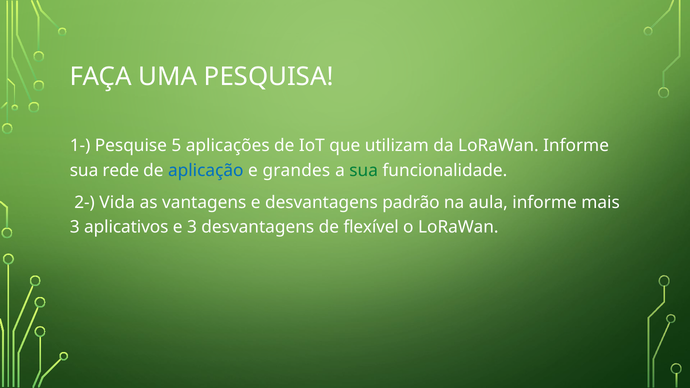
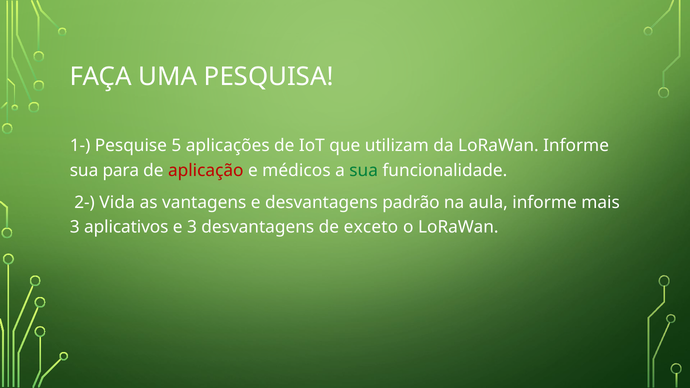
rede: rede -> para (121, 170)
aplicação colour: blue -> red (206, 170)
grandes: grandes -> médicos (296, 170)
flexível: flexível -> exceto (371, 227)
